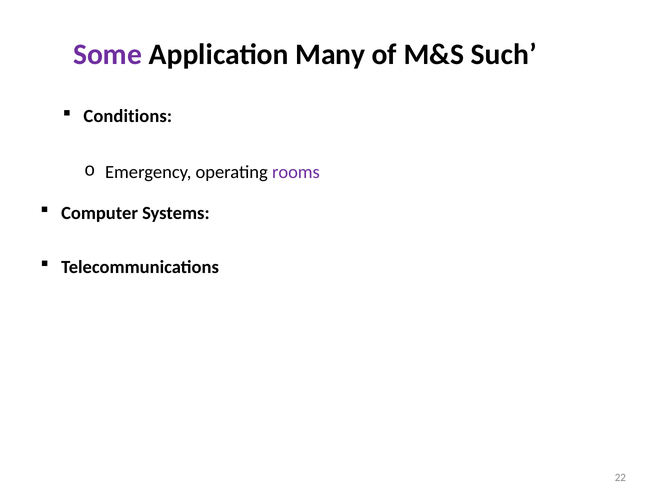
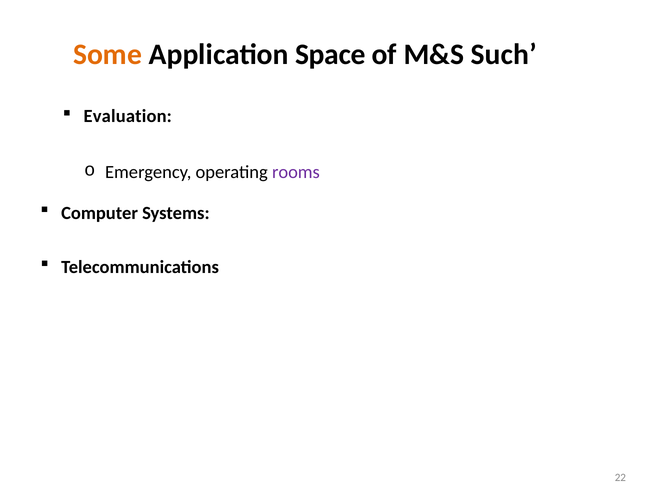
Some colour: purple -> orange (108, 55)
Many: Many -> Space (330, 55)
Conditions: Conditions -> Evaluation (128, 116)
